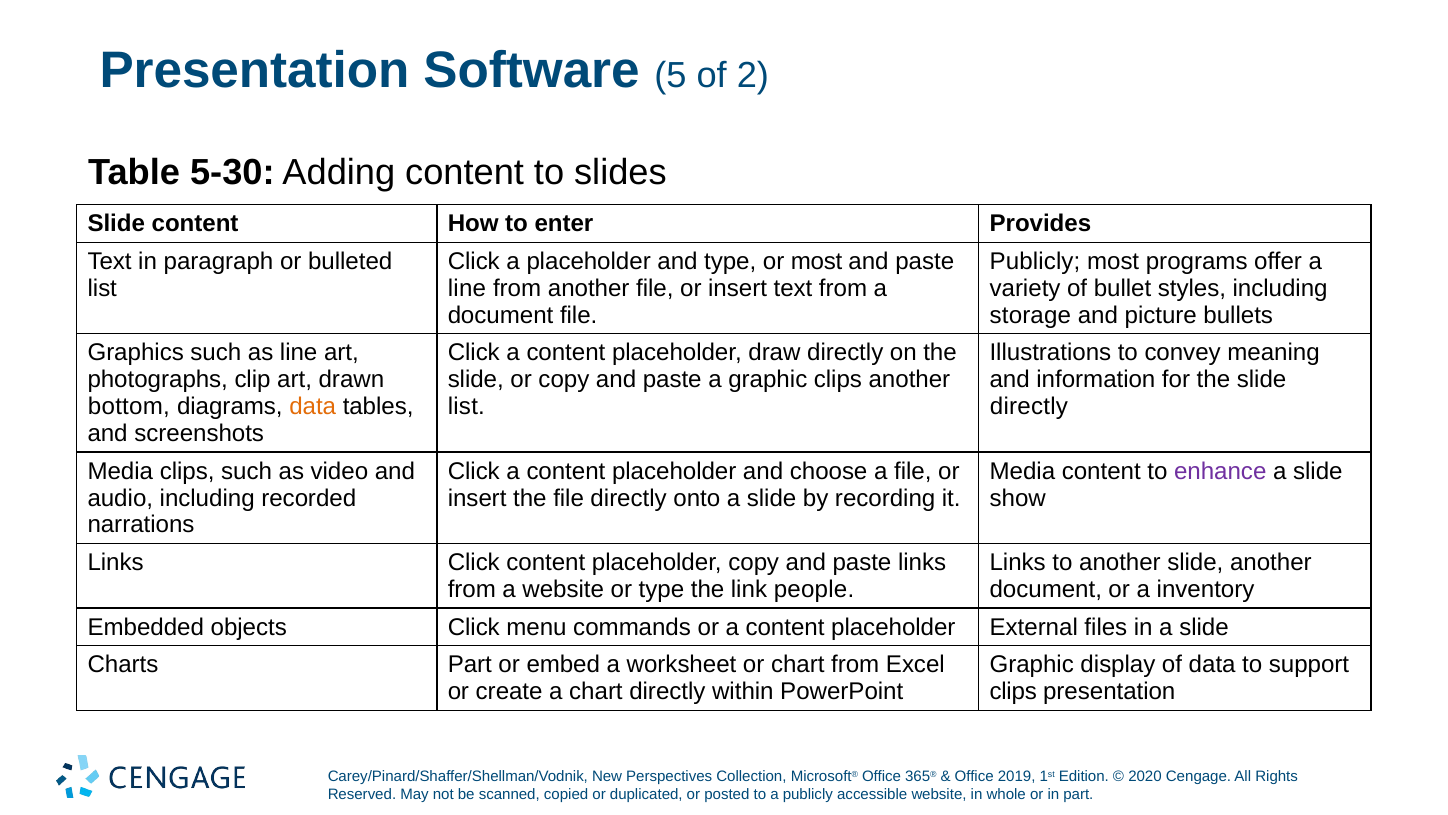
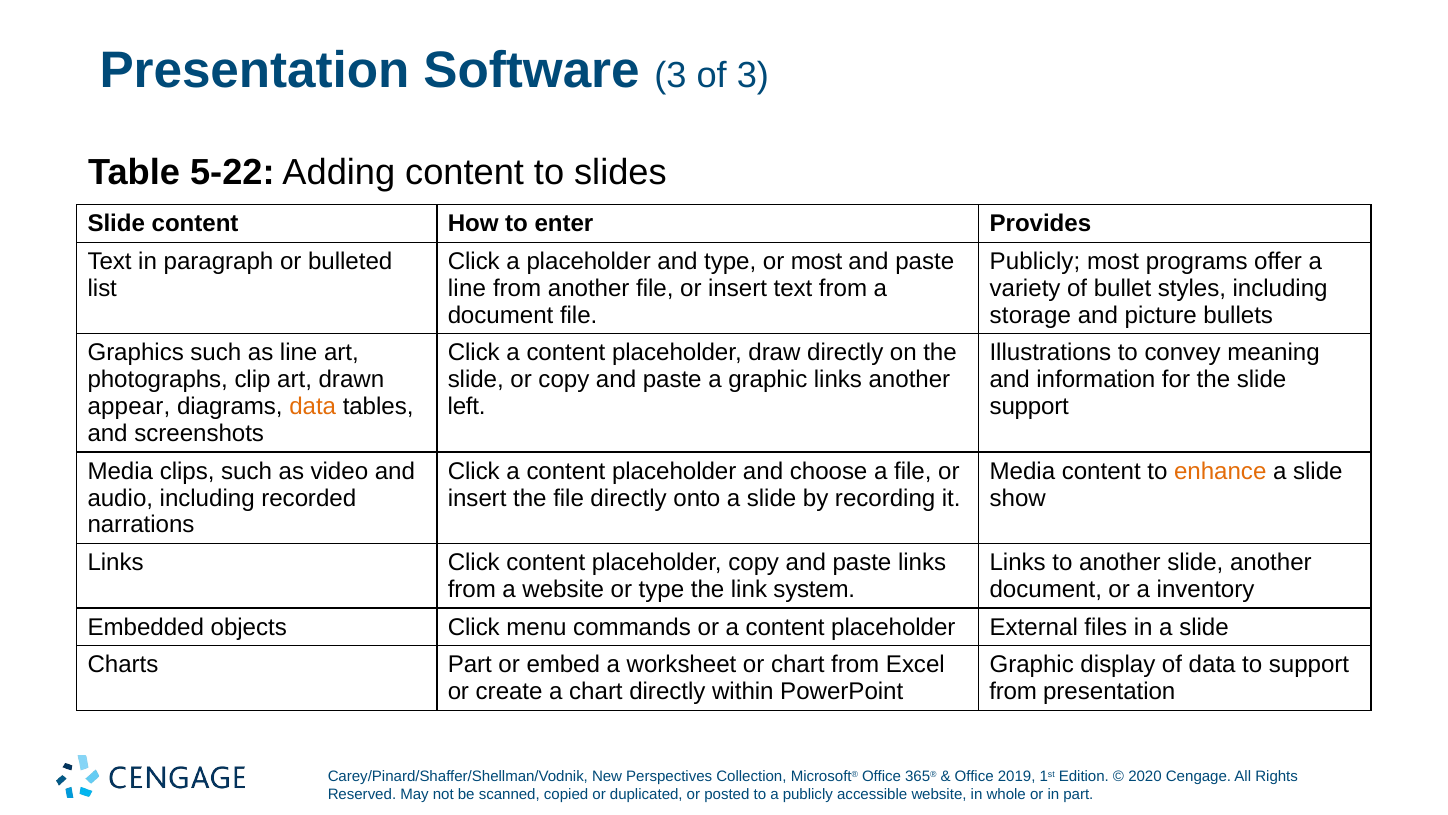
Software 5: 5 -> 3 (671, 76)
of 2: 2 -> 3 (753, 76)
5-30: 5-30 -> 5-22 (232, 172)
graphic clips: clips -> links (838, 380)
bottom: bottom -> appear (129, 406)
list: list -> left (467, 406)
directly: directly -> support (1029, 406)
enhance colour: purple -> orange (1220, 471)
people: people -> system (814, 589)
clips: clips -> from (1013, 691)
